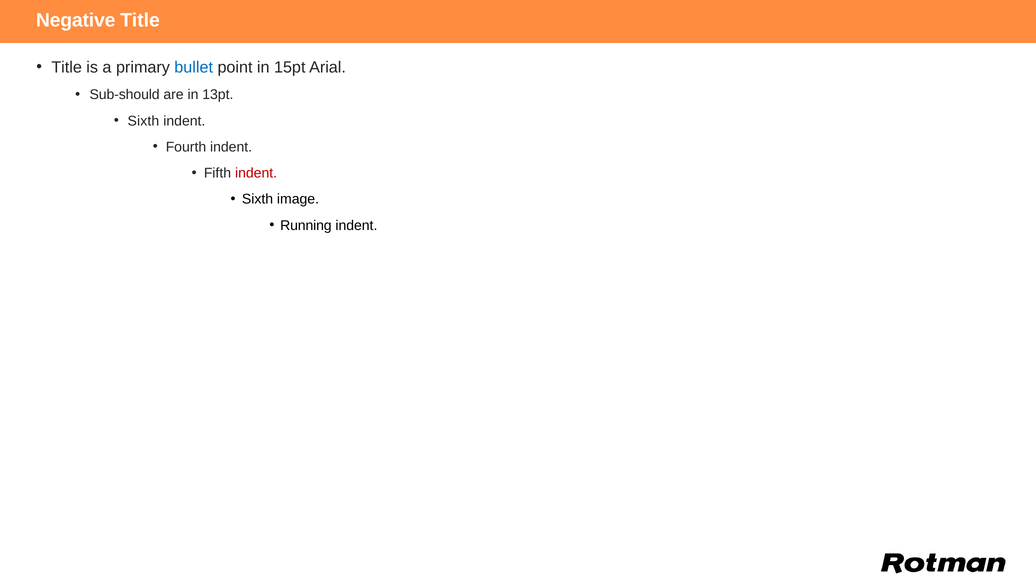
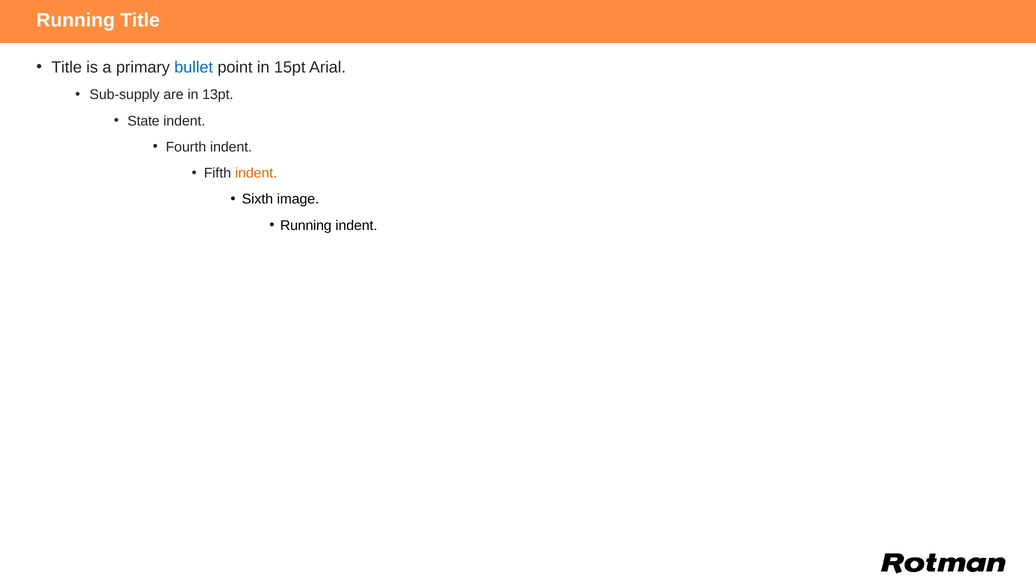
Negative: Negative -> Running (76, 21)
Sub-should: Sub-should -> Sub-supply (125, 95)
Sixth: Sixth -> State (144, 121)
indent colour: red -> orange (256, 173)
